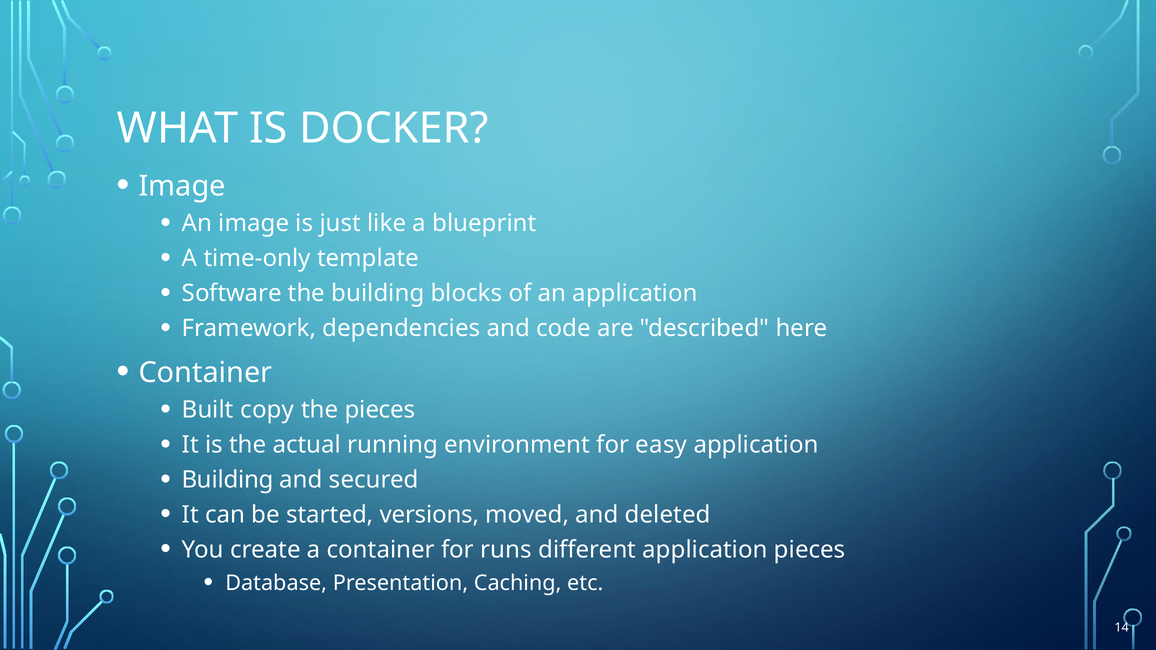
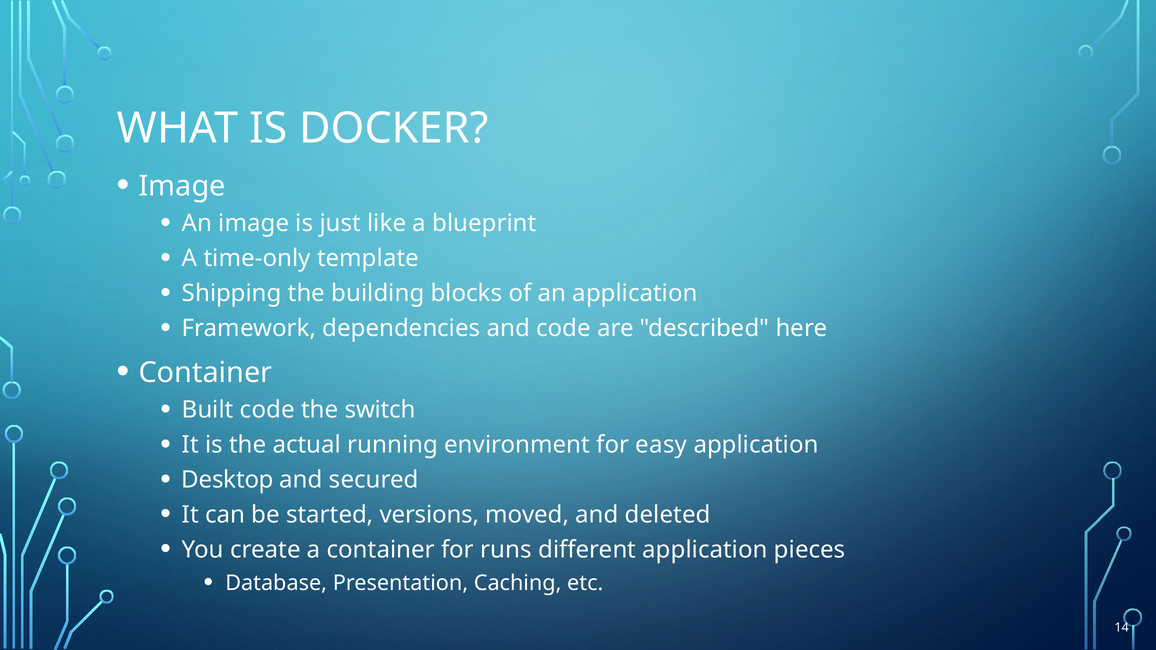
Software: Software -> Shipping (232, 293)
Built copy: copy -> code (267, 410)
the pieces: pieces -> switch (380, 410)
Building: Building -> Desktop (228, 480)
